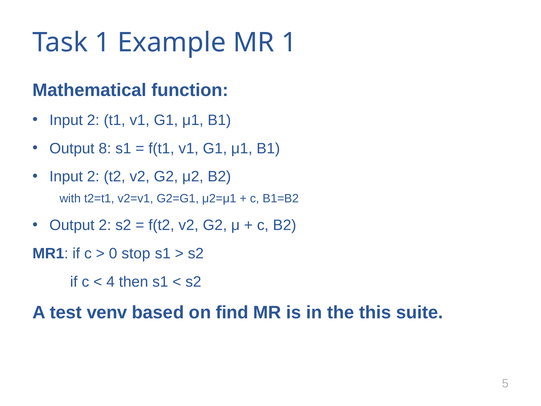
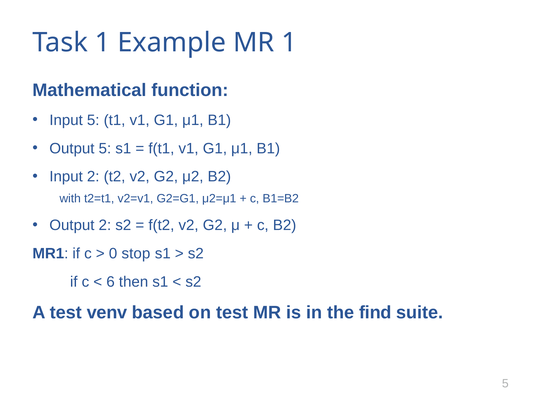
2: 2 -> 5 (93, 120)
Output 8: 8 -> 5 (105, 148)
4: 4 -> 6 (111, 282)
on find: find -> test (232, 312)
this: this -> find (375, 312)
